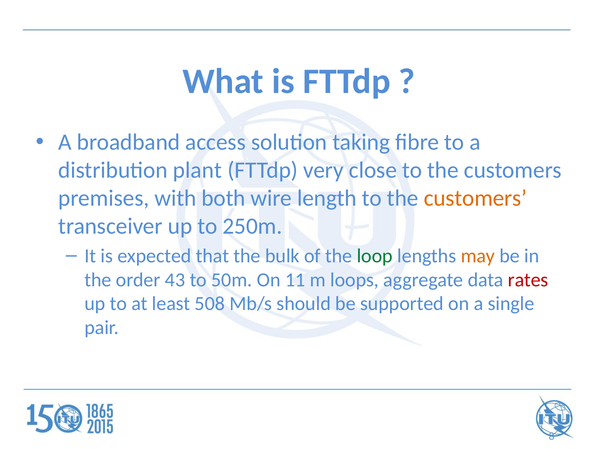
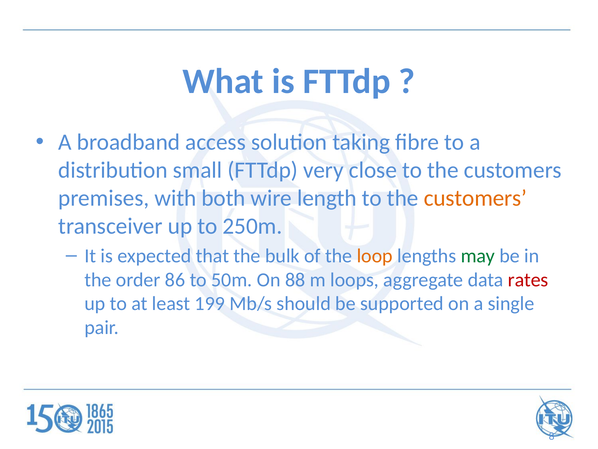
plant: plant -> small (198, 170)
loop colour: green -> orange (375, 256)
may colour: orange -> green (478, 256)
43: 43 -> 86 (175, 279)
11: 11 -> 88 (295, 279)
508: 508 -> 199 (210, 303)
